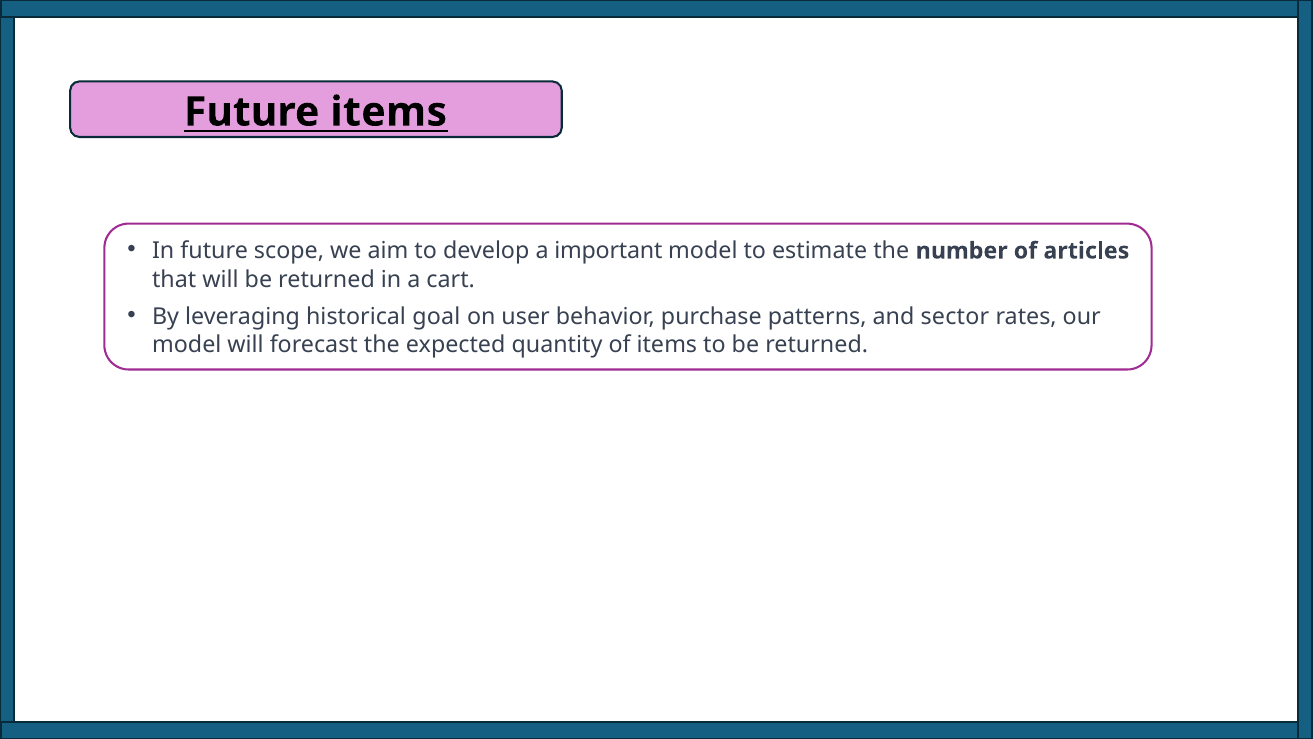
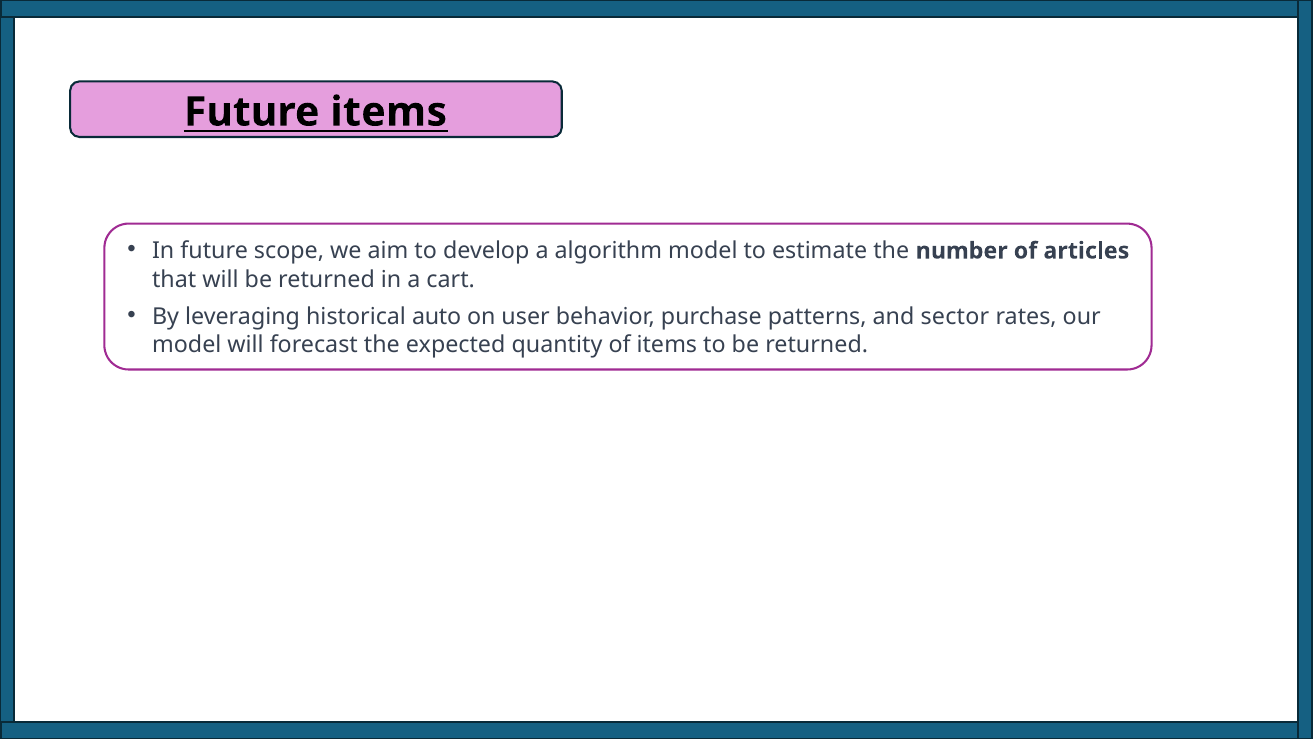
important: important -> algorithm (608, 251)
goal: goal -> auto (437, 316)
